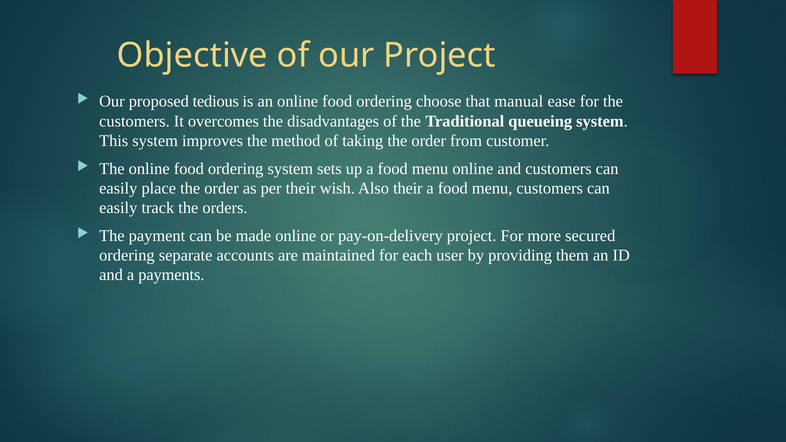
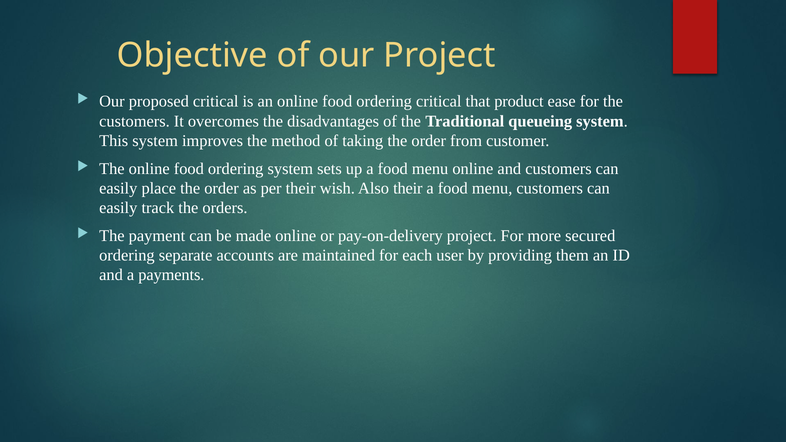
proposed tedious: tedious -> critical (216, 101)
ordering choose: choose -> critical (439, 101)
manual: manual -> product (519, 101)
